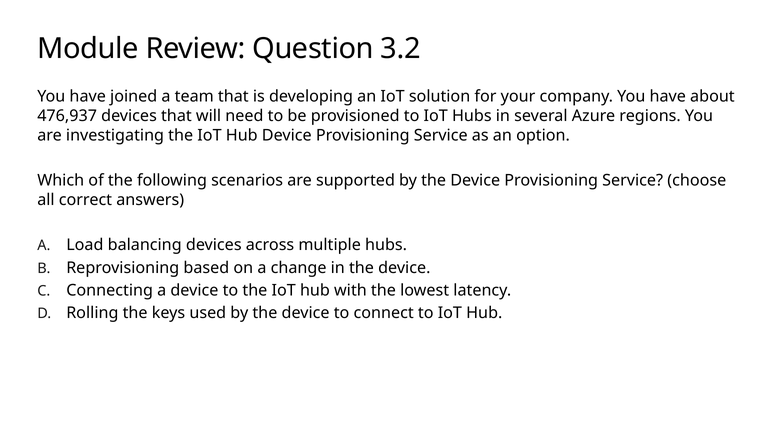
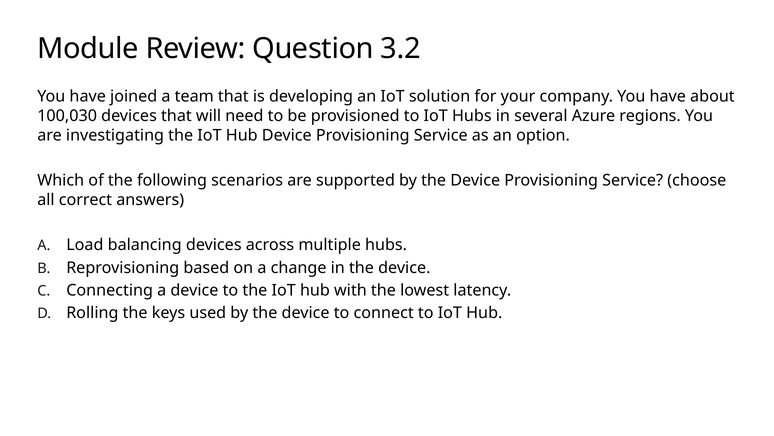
476,937: 476,937 -> 100,030 (67, 116)
